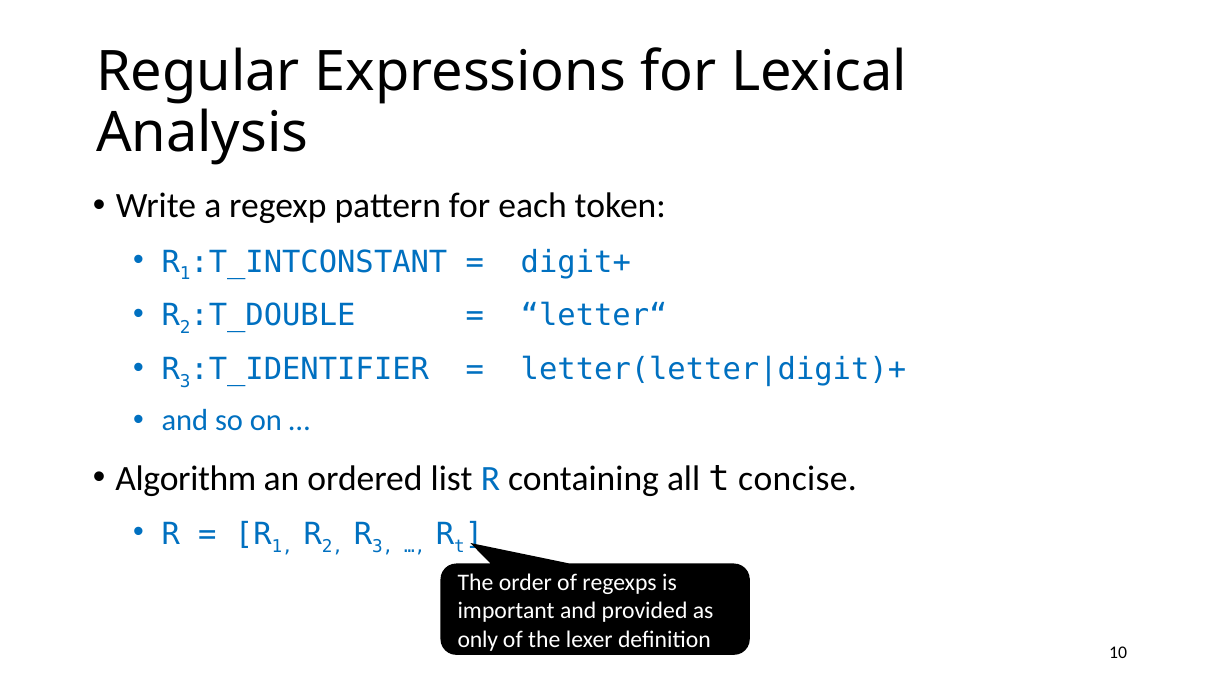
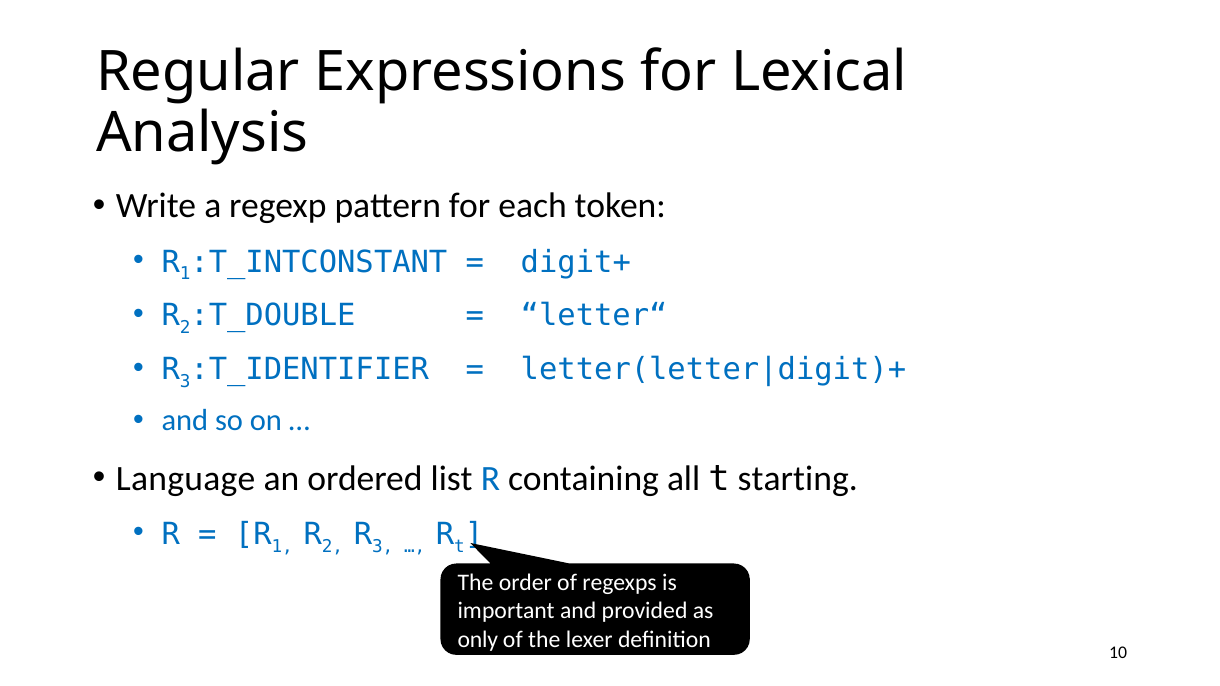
Algorithm: Algorithm -> Language (186, 479)
concise: concise -> starting (798, 479)
